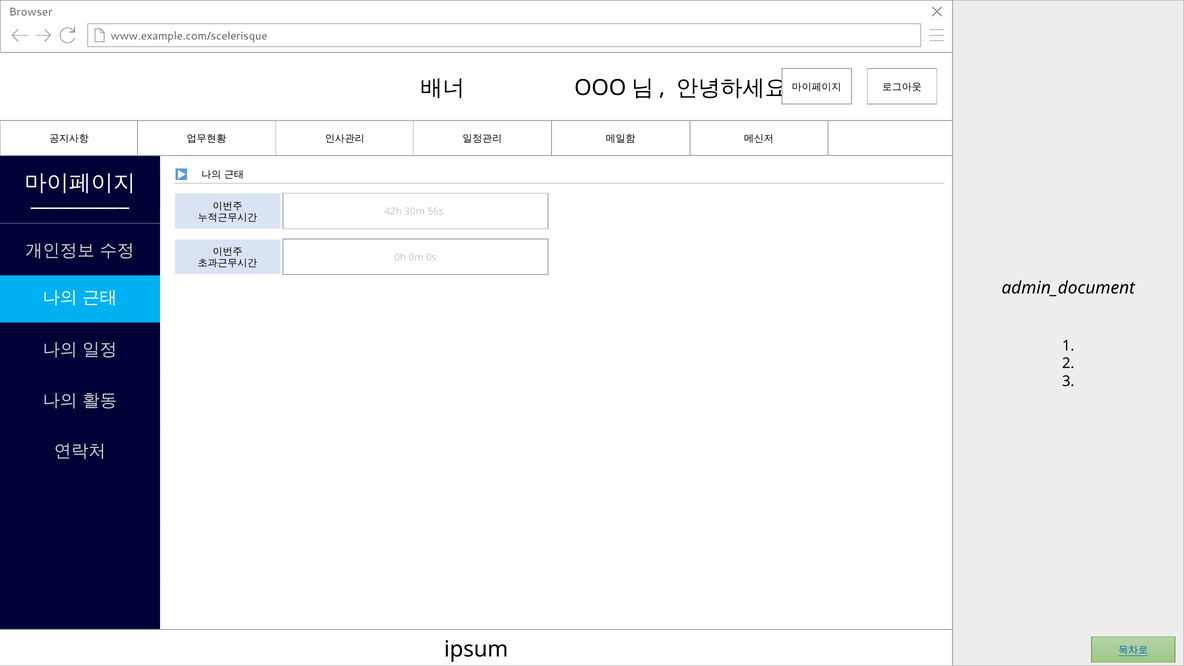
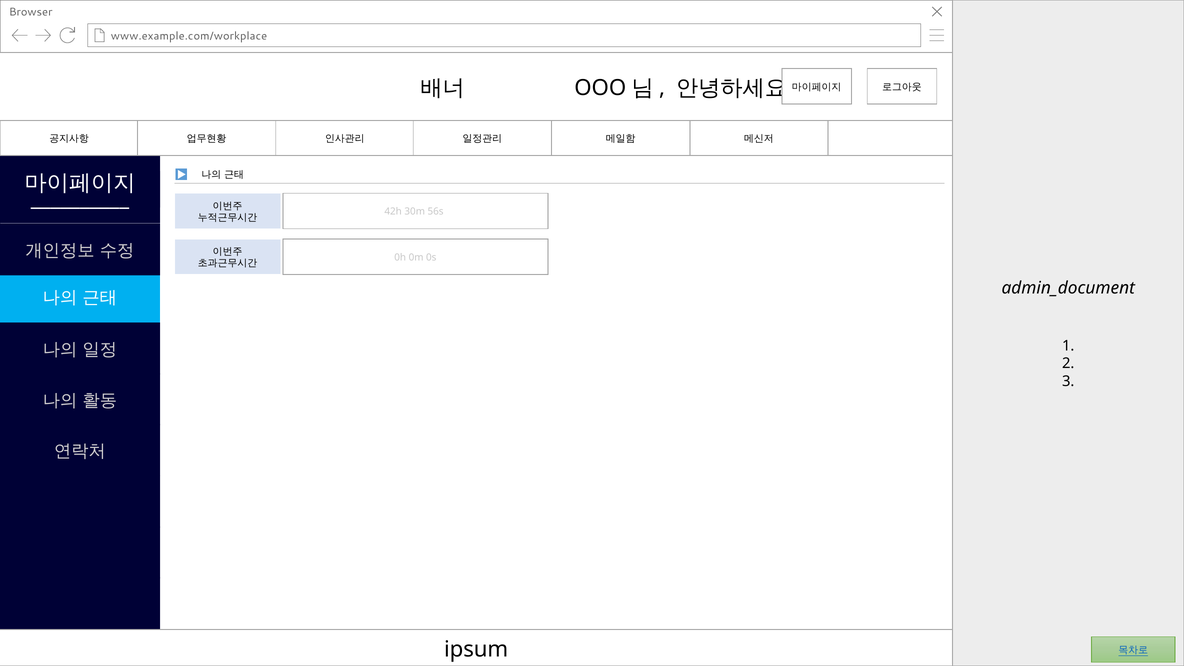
www.example.com/scelerisque: www.example.com/scelerisque -> www.example.com/workplace (189, 36)
